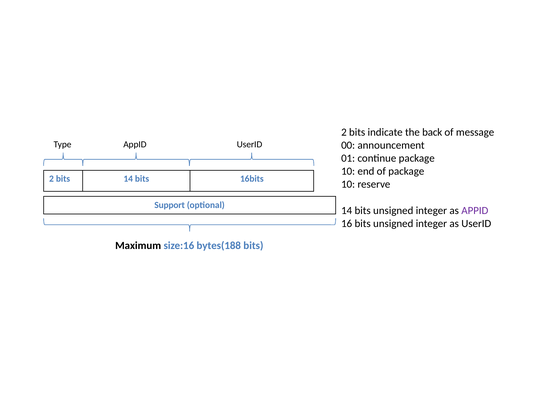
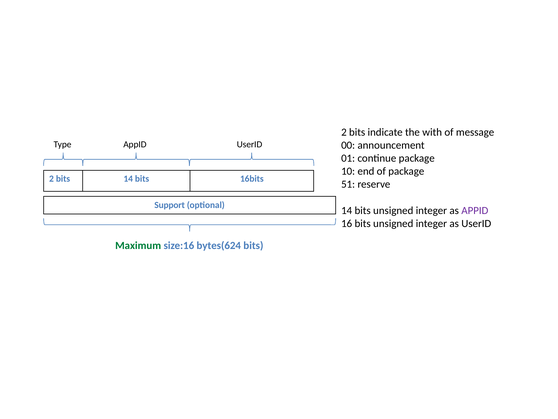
back: back -> with (432, 132)
10: 10 -> 51 (348, 184)
Maximum colour: black -> green (138, 245)
bytes(188: bytes(188 -> bytes(624 (219, 245)
